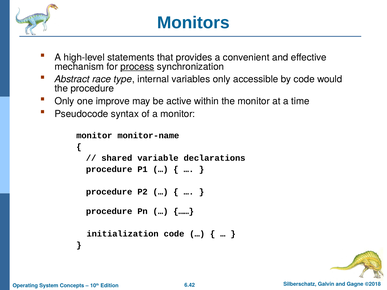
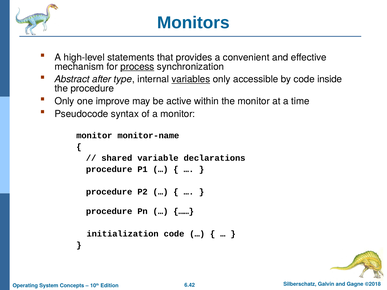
race: race -> after (102, 79)
variables underline: none -> present (191, 79)
would: would -> inside (330, 79)
